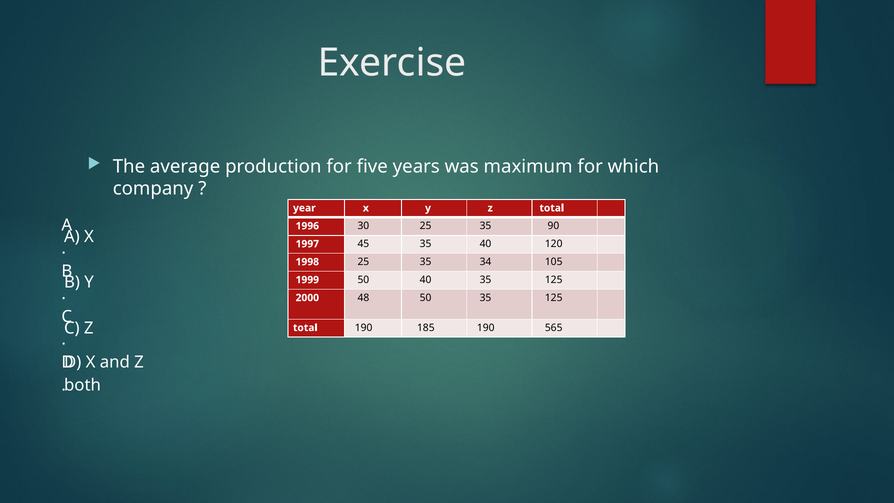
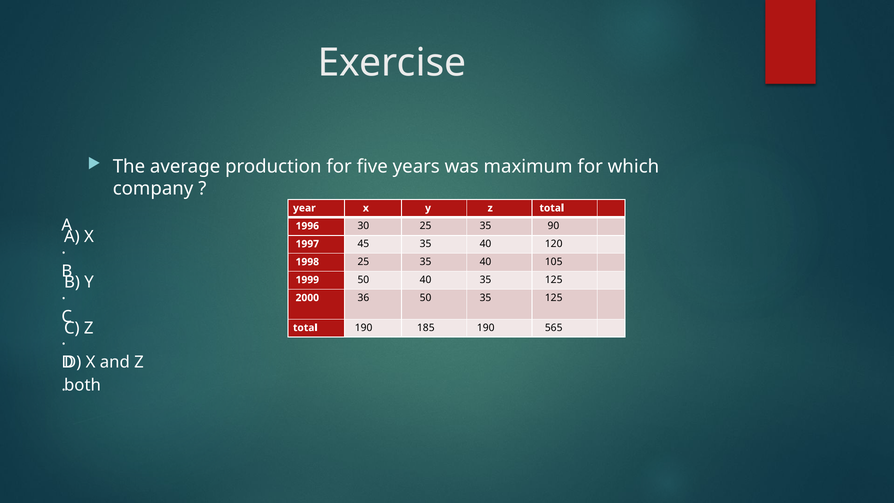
25 35 34: 34 -> 40 (485, 262)
48: 48 -> 36 (363, 298)
